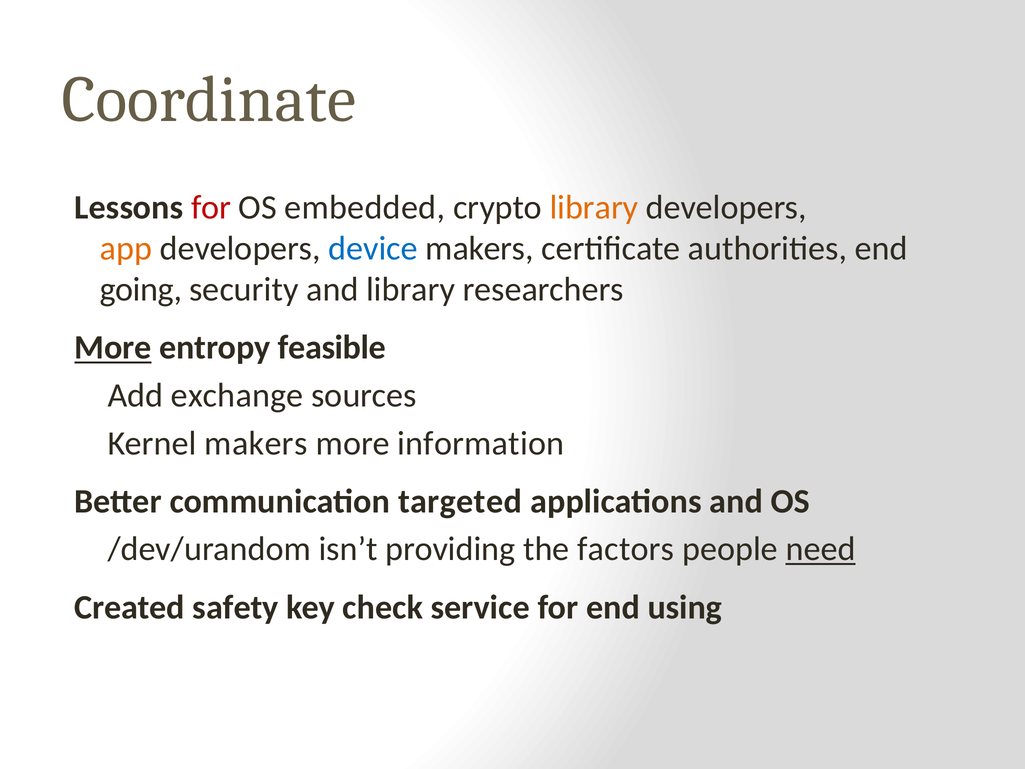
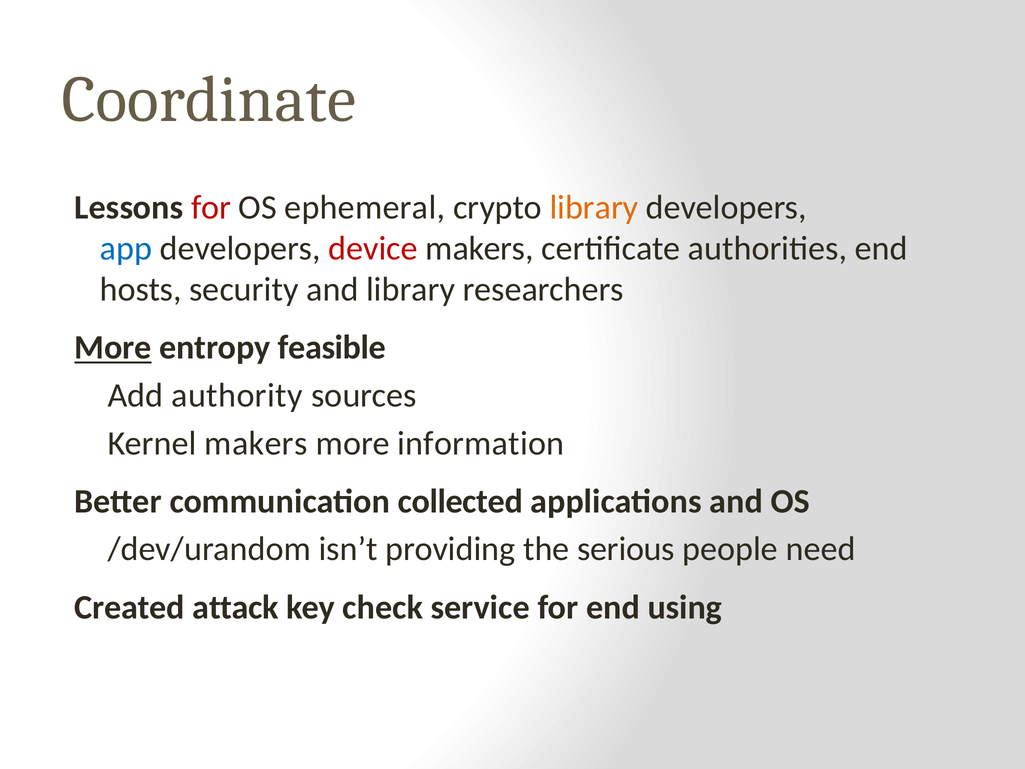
embedded: embedded -> ephemeral (365, 207)
app colour: orange -> blue (126, 248)
device colour: blue -> red (373, 248)
going: going -> hosts (141, 289)
exchange: exchange -> authority (237, 395)
targeted: targeted -> collected (460, 501)
factors: factors -> serious (626, 549)
need underline: present -> none (821, 549)
safety: safety -> attack (236, 607)
